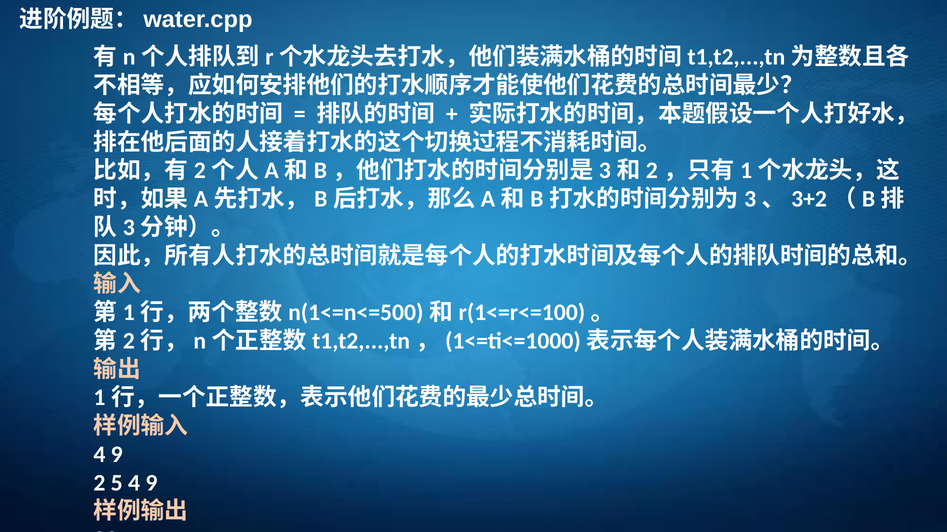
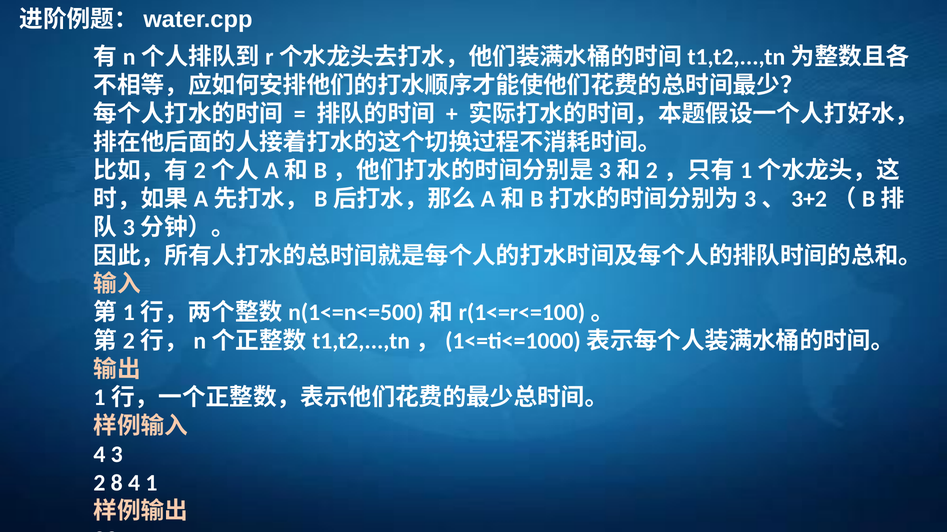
9: 9 -> 3 (117, 455)
5: 5 -> 8 (117, 483)
9: 9 -> 1 (151, 483)
